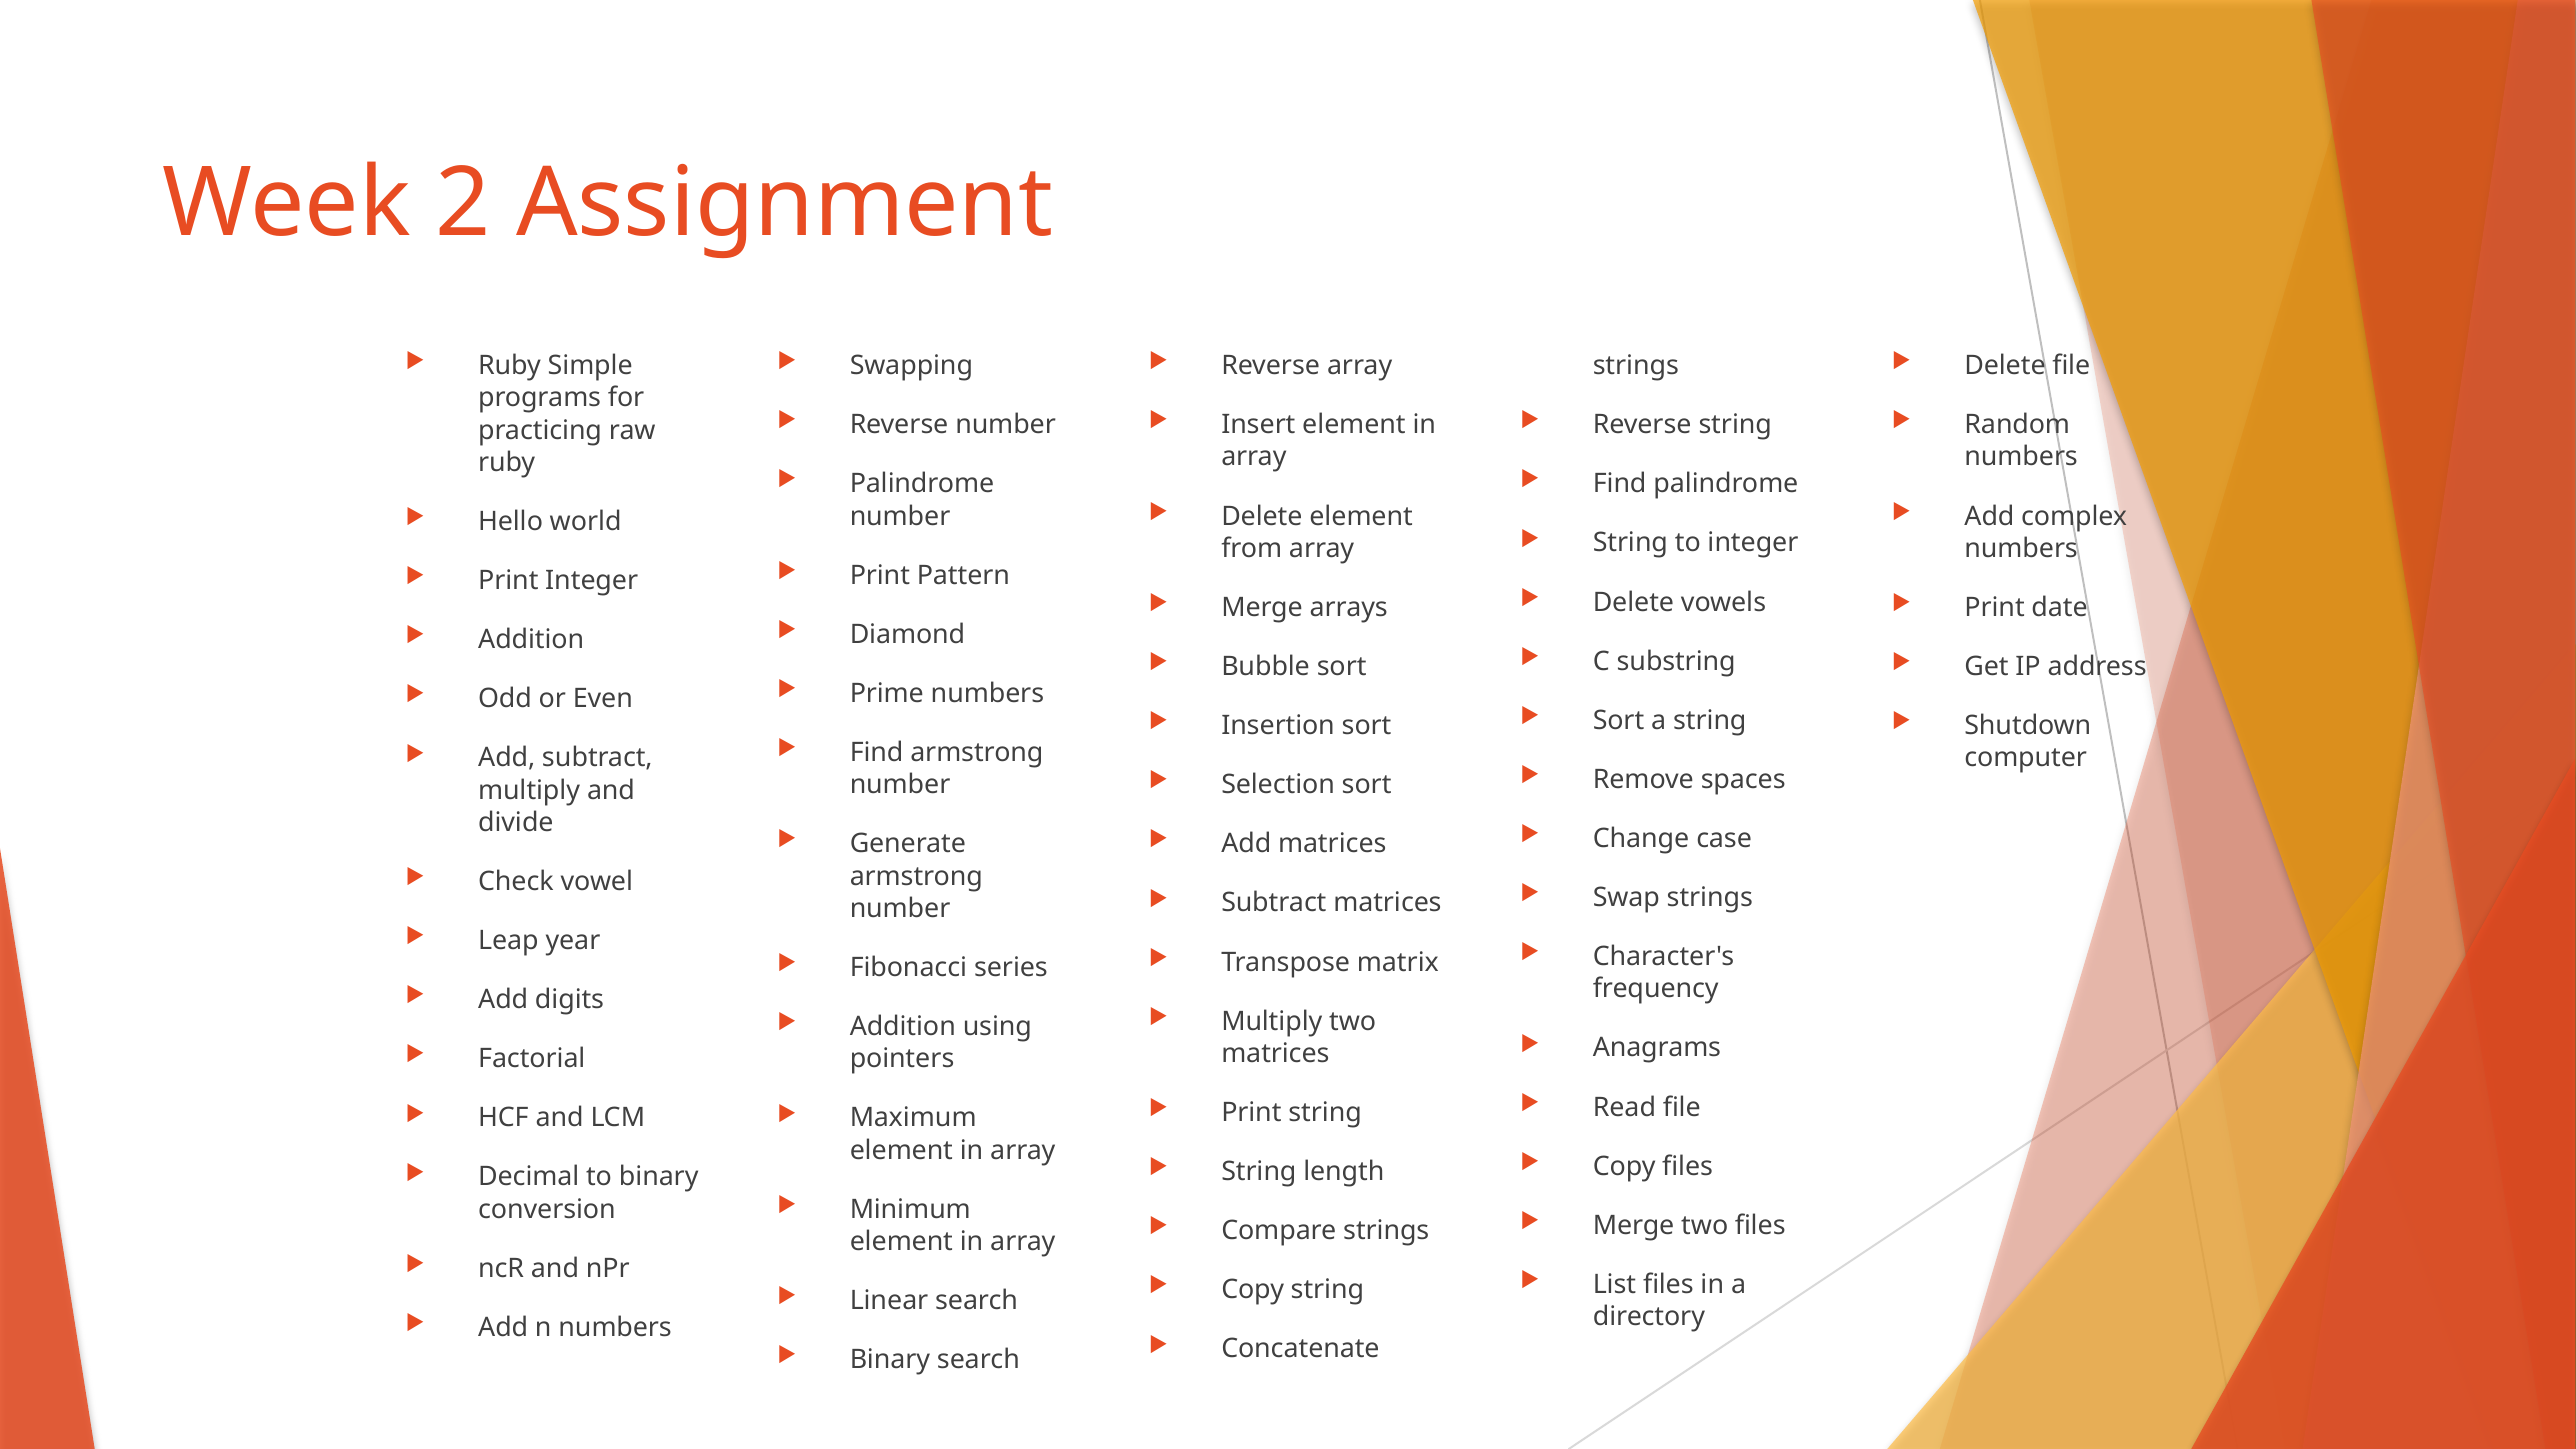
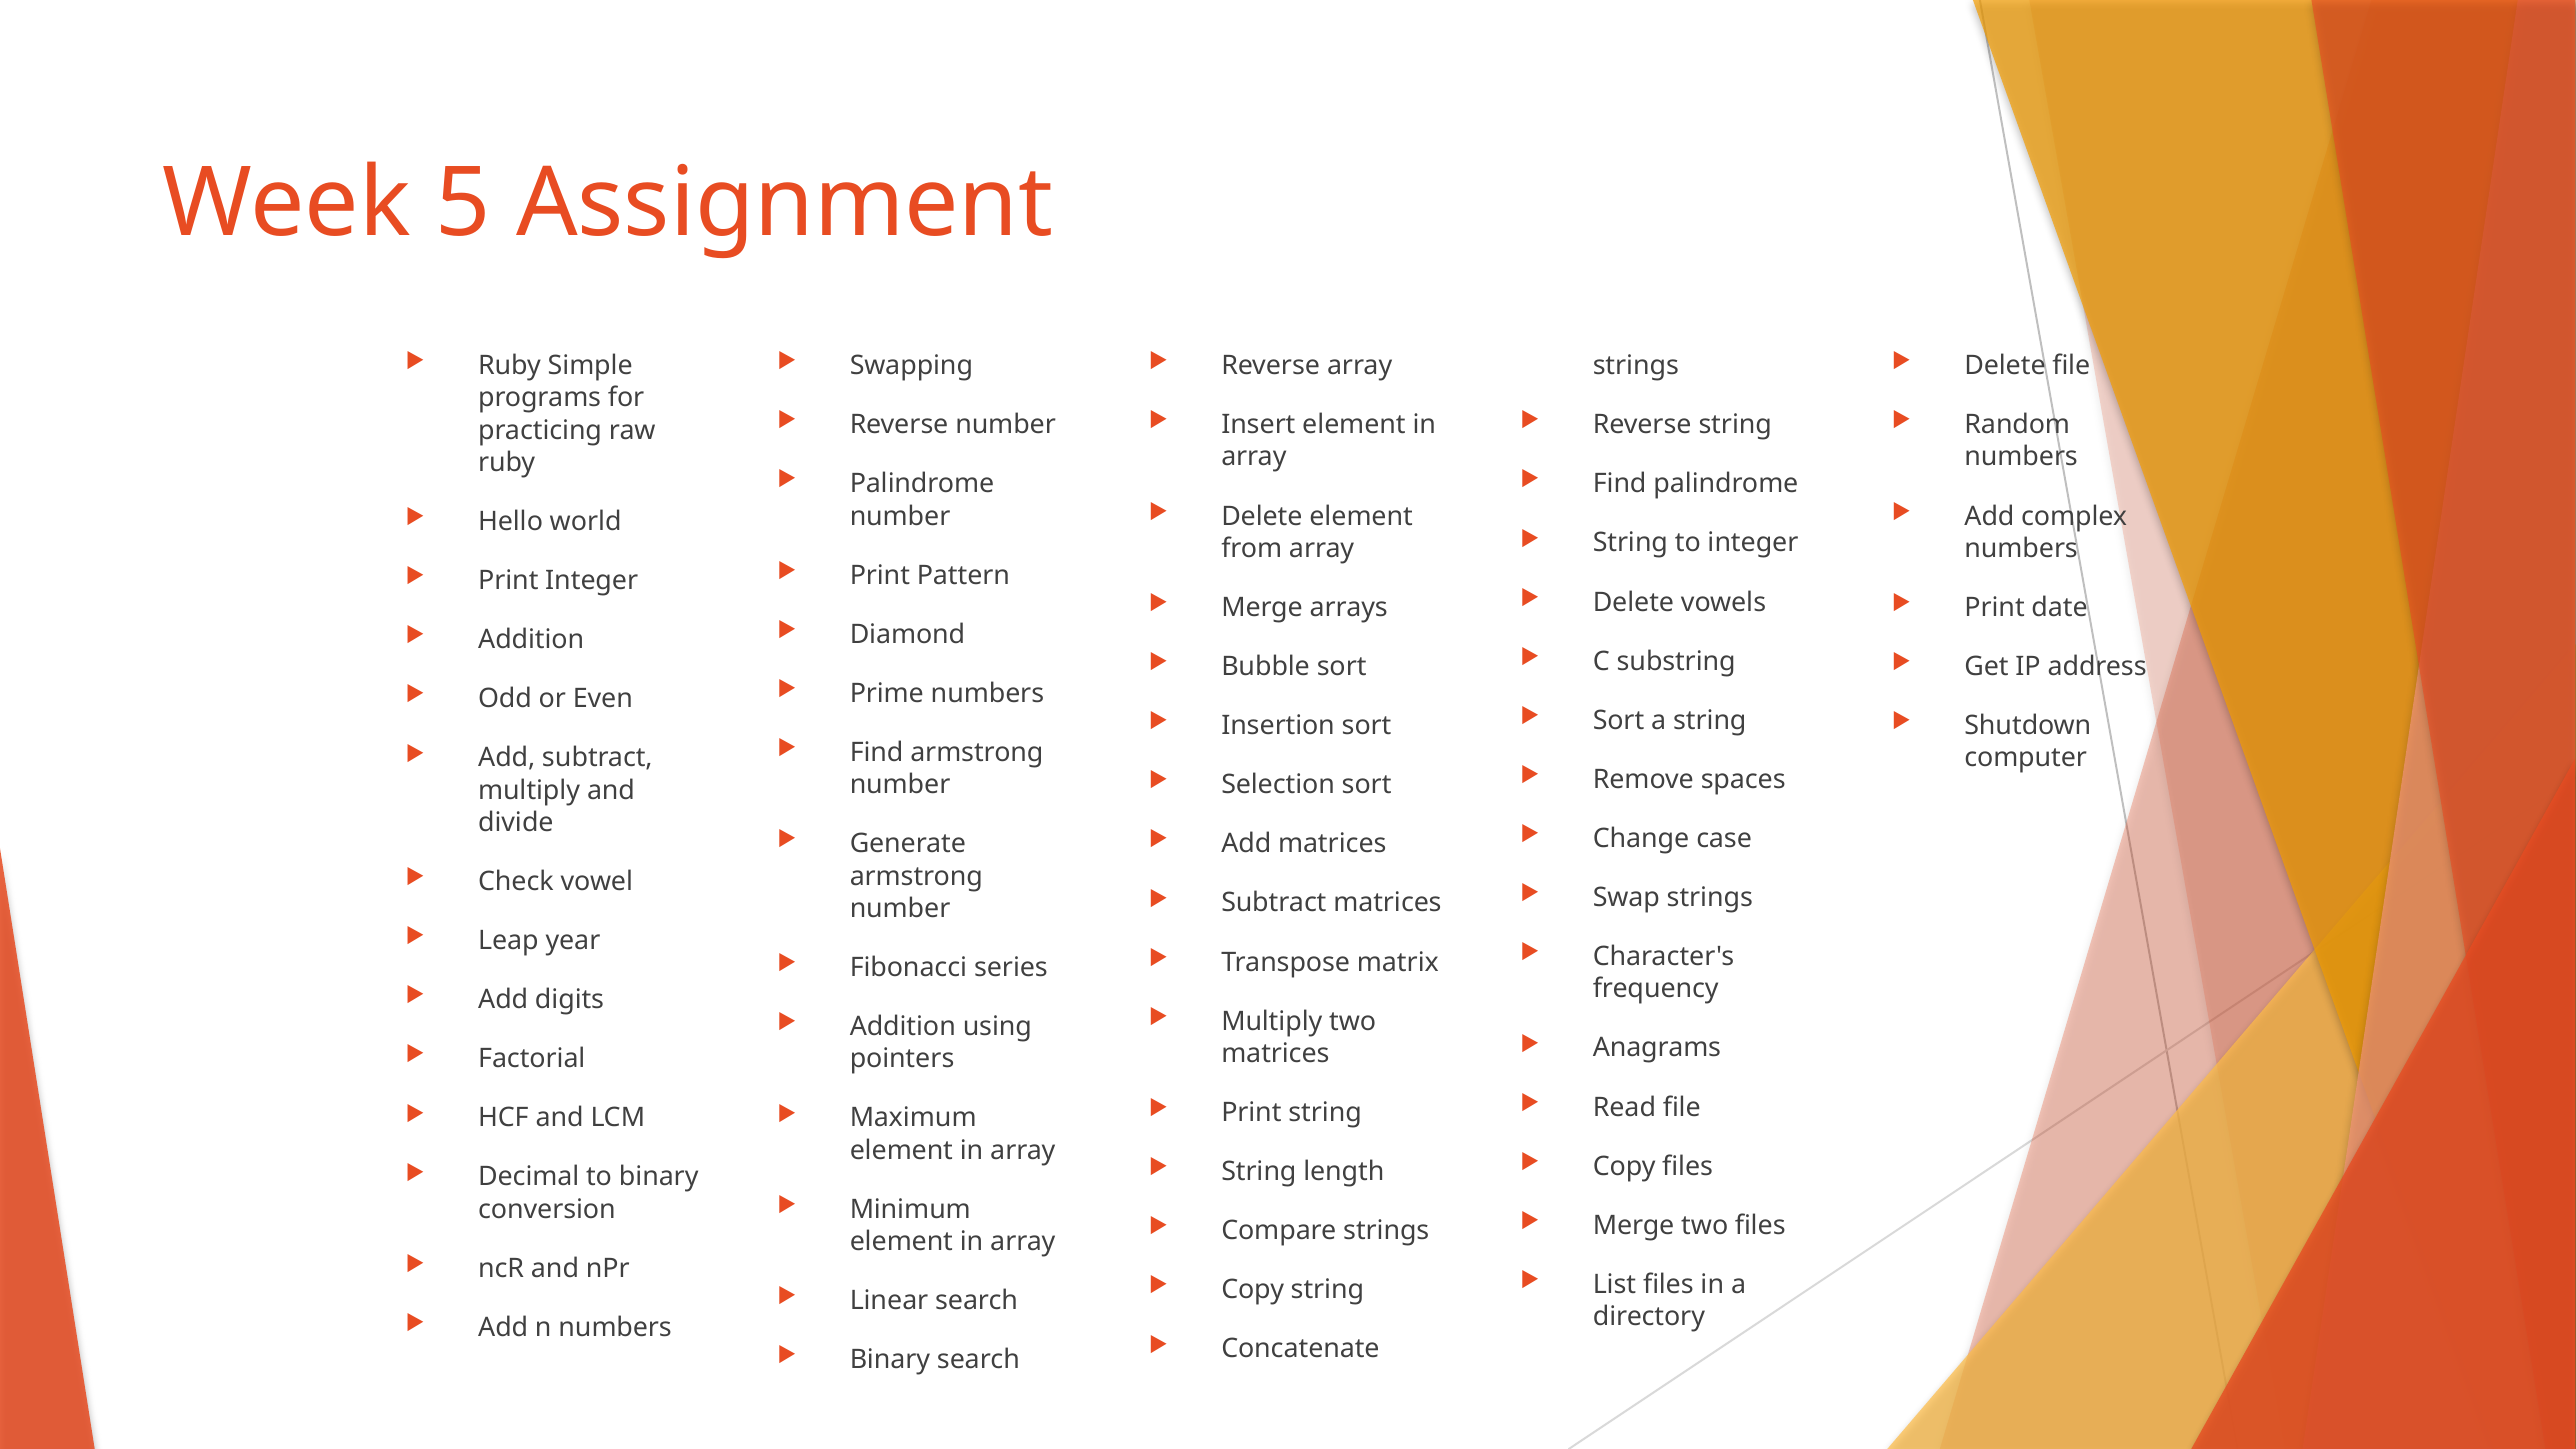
2: 2 -> 5 (463, 203)
